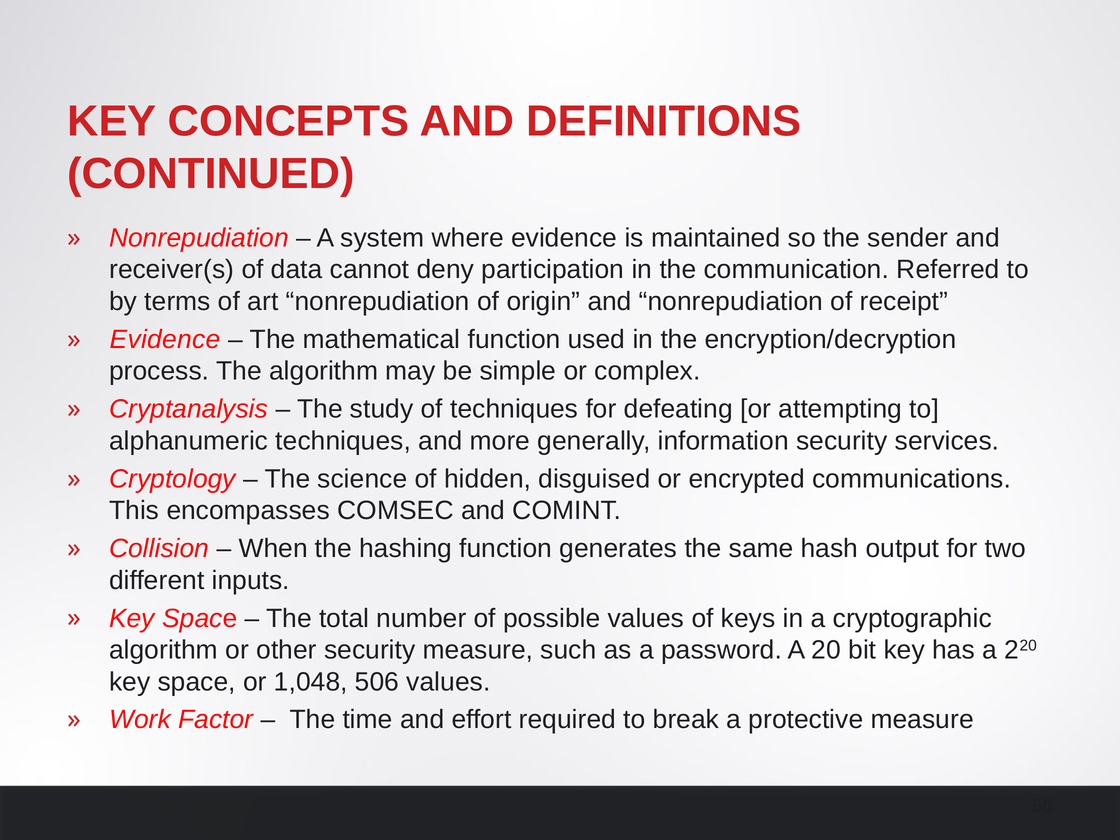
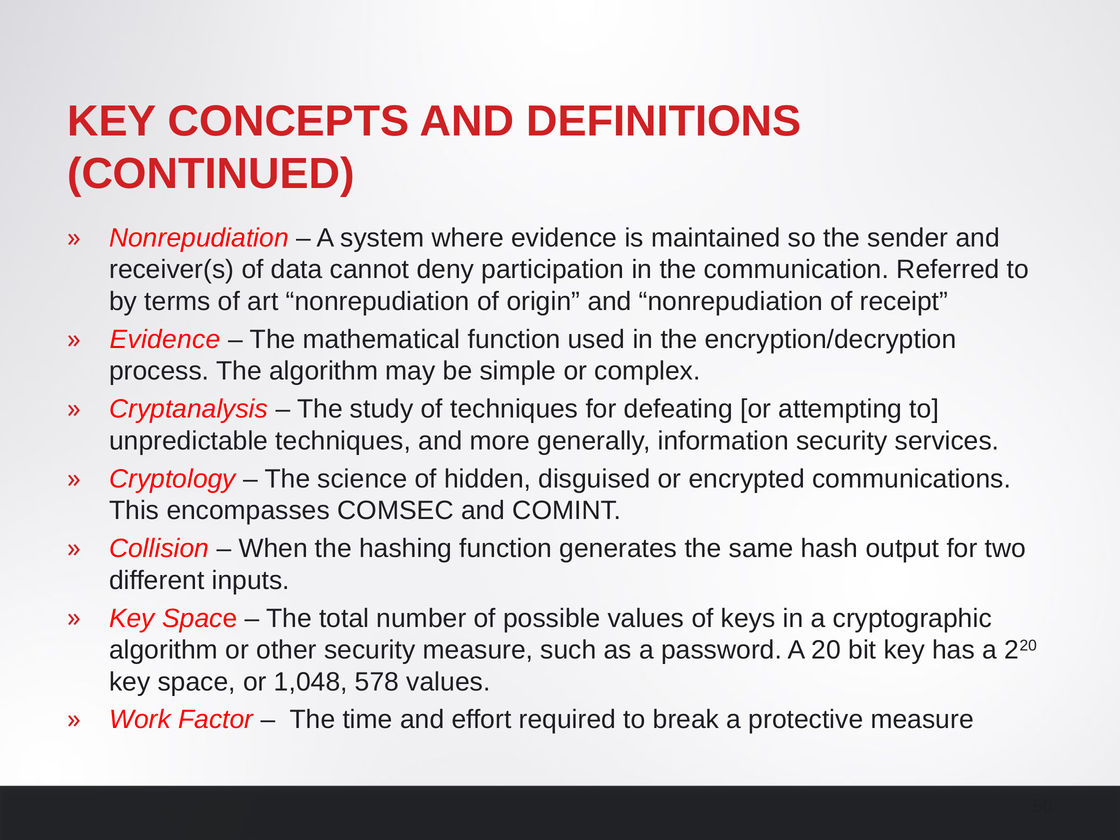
alphanumeric: alphanumeric -> unpredictable (189, 441)
506: 506 -> 578 (377, 682)
